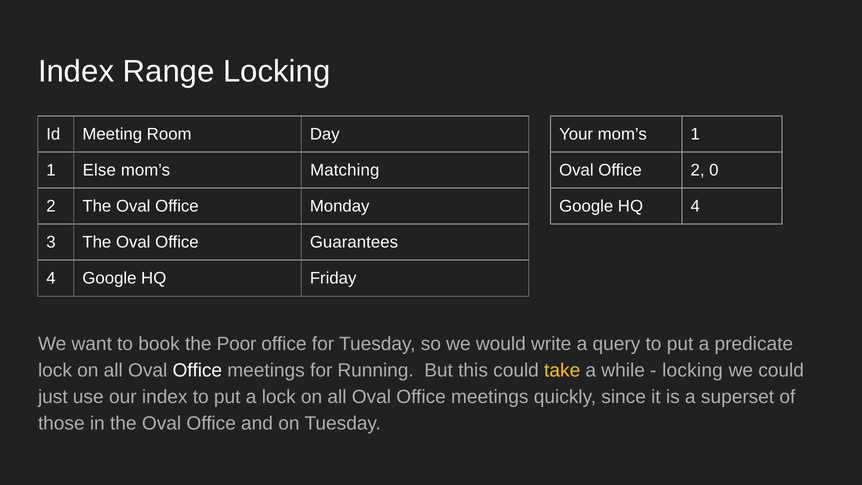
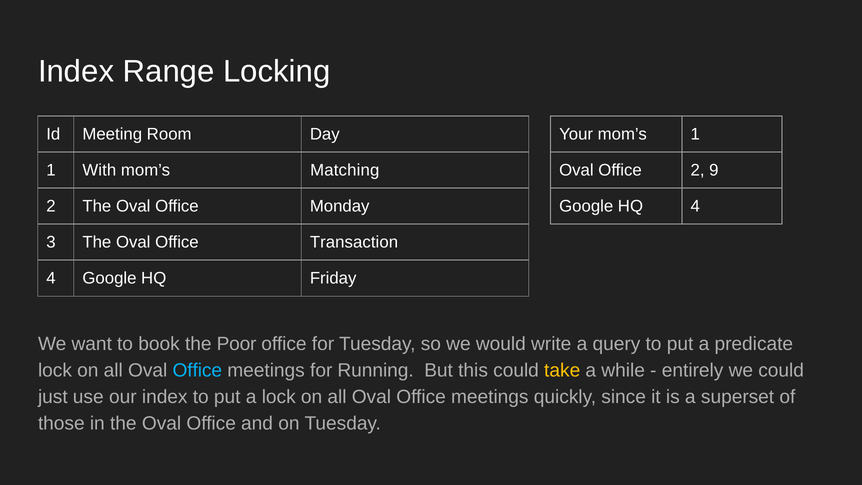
Else: Else -> With (99, 170)
0: 0 -> 9 (714, 170)
Guarantees: Guarantees -> Transaction (354, 242)
Office colour: white -> light blue (197, 370)
locking: locking -> entirely (693, 370)
